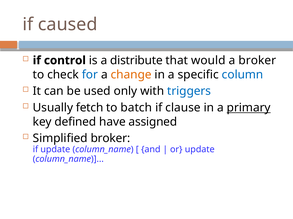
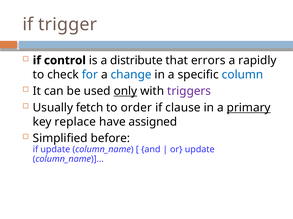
caused: caused -> trigger (68, 24)
would: would -> errors (208, 61)
a broker: broker -> rapidly (257, 61)
change colour: orange -> blue (131, 75)
only underline: none -> present (125, 91)
triggers colour: blue -> purple (189, 91)
batch: batch -> order (136, 108)
defined: defined -> replace (75, 122)
Simplified broker: broker -> before (110, 139)
